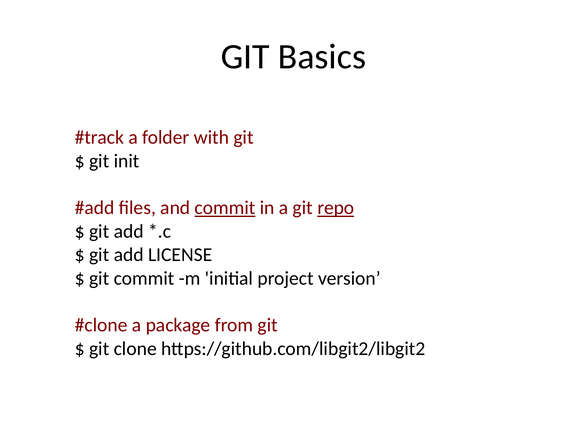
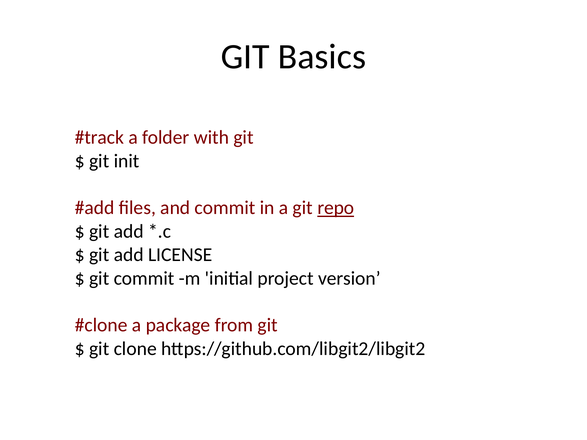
commit underline: present -> none (225, 208)
